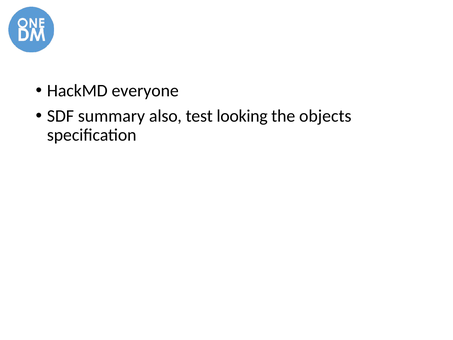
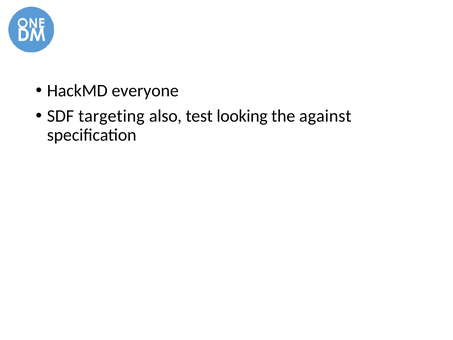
summary: summary -> targeting (111, 116)
objects: objects -> against (325, 116)
